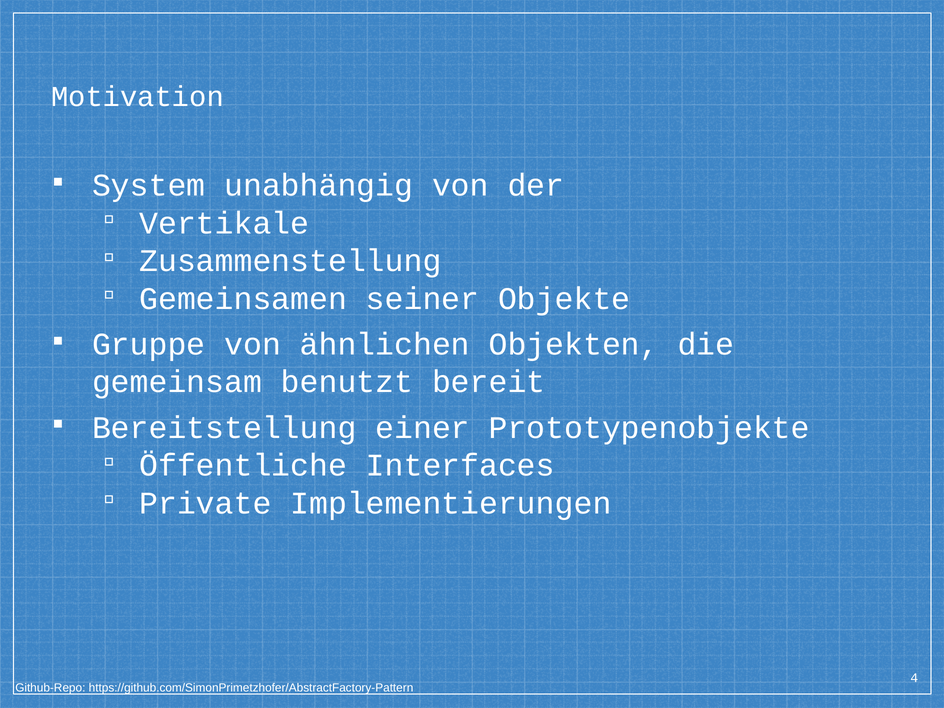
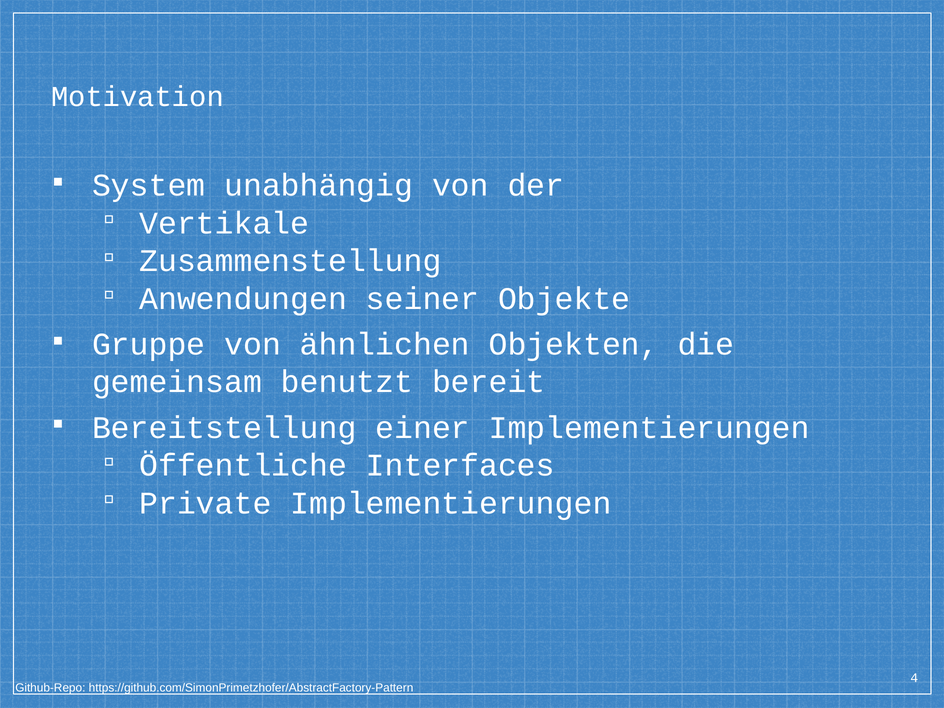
Gemeinsamen: Gemeinsamen -> Anwendungen (243, 299)
einer Prototypenobjekte: Prototypenobjekte -> Implementierungen (649, 428)
